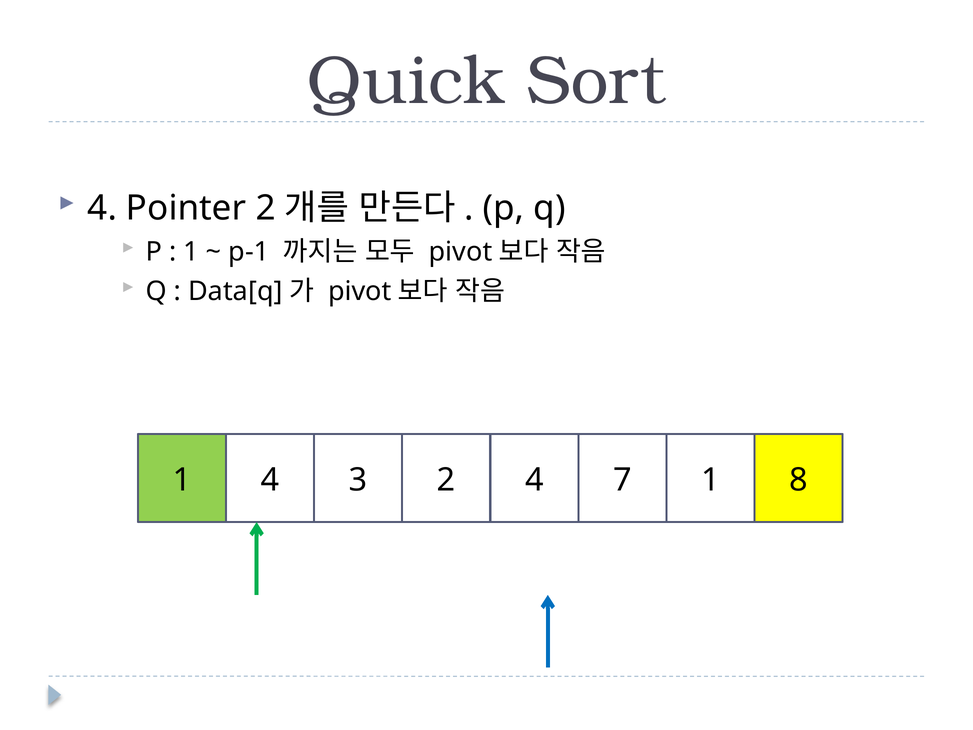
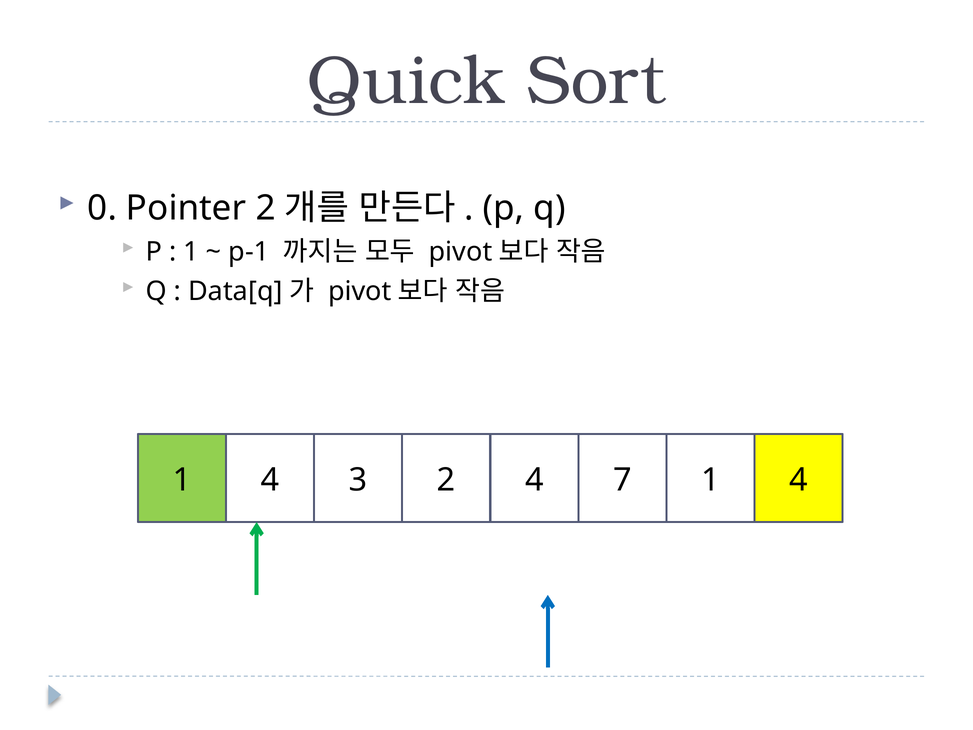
4: 4 -> 0 (102, 208)
7 1 8: 8 -> 4 (799, 480)
